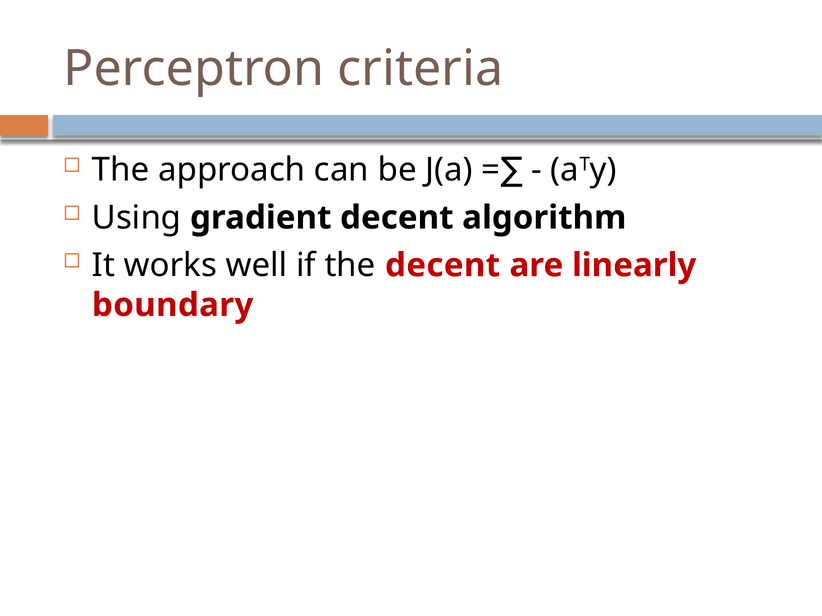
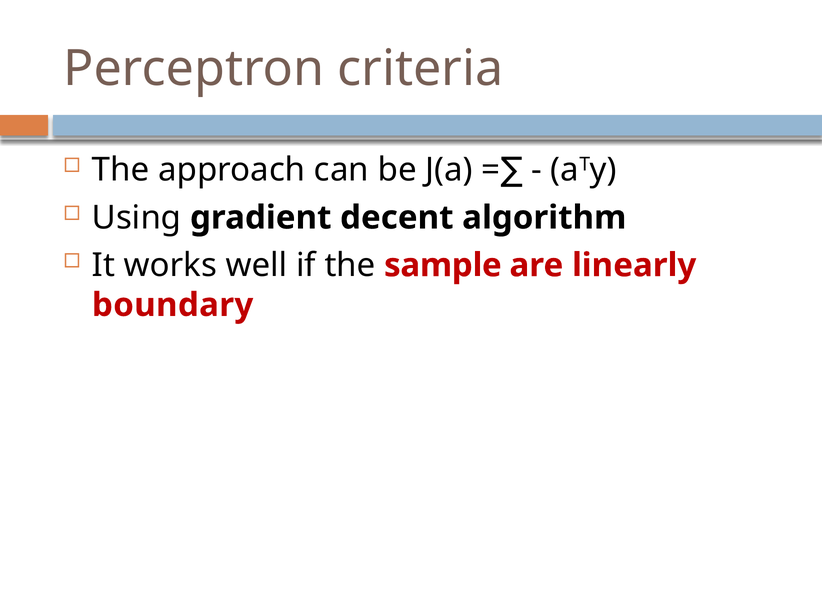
the decent: decent -> sample (443, 266)
